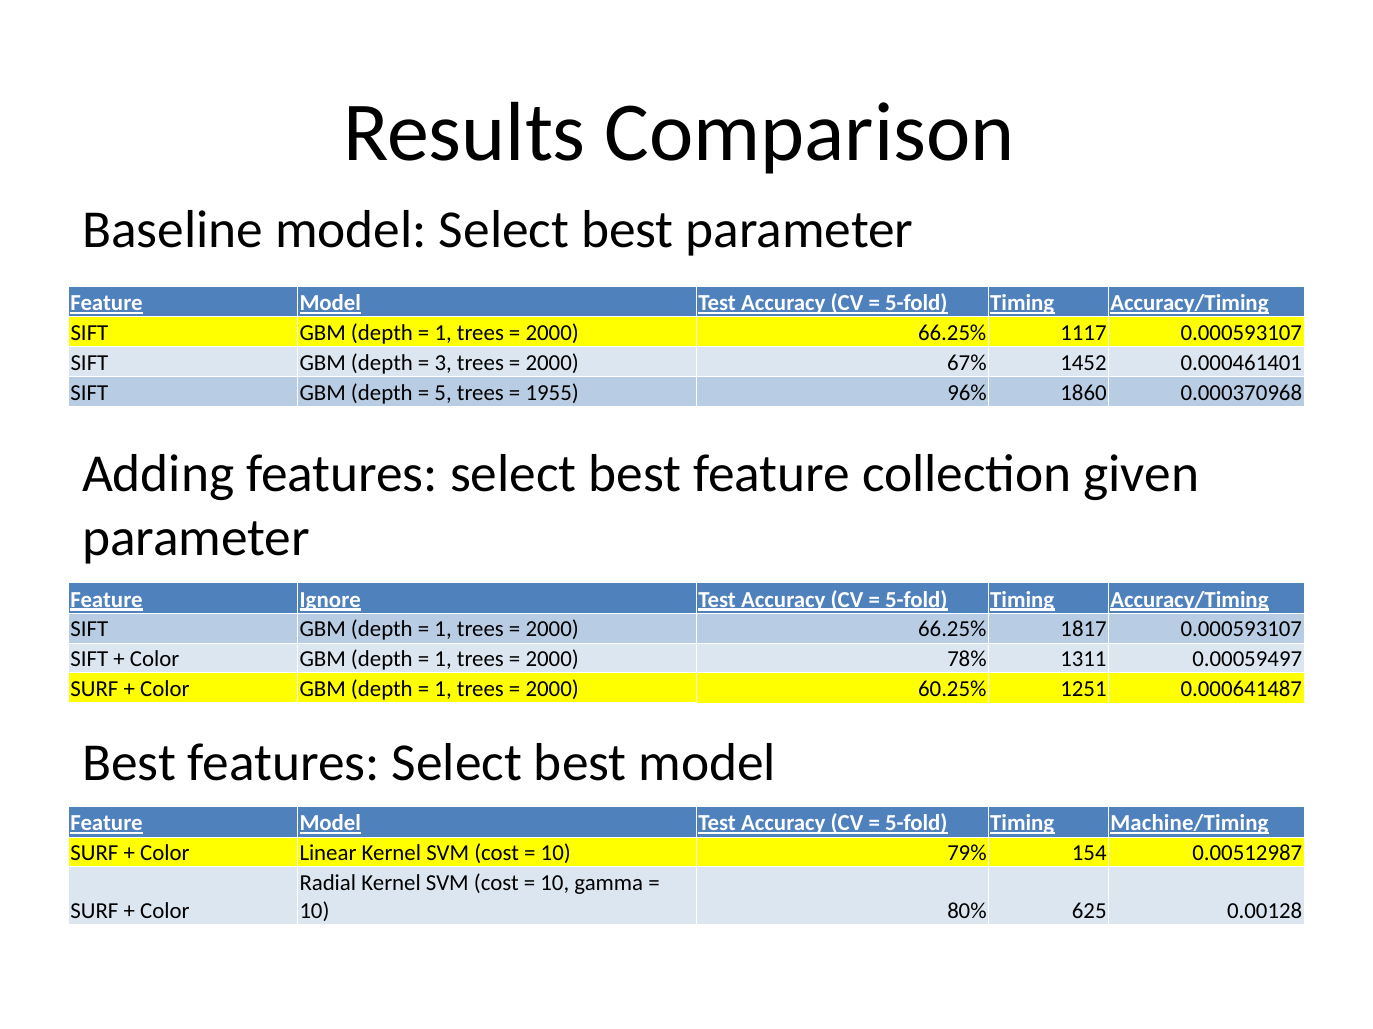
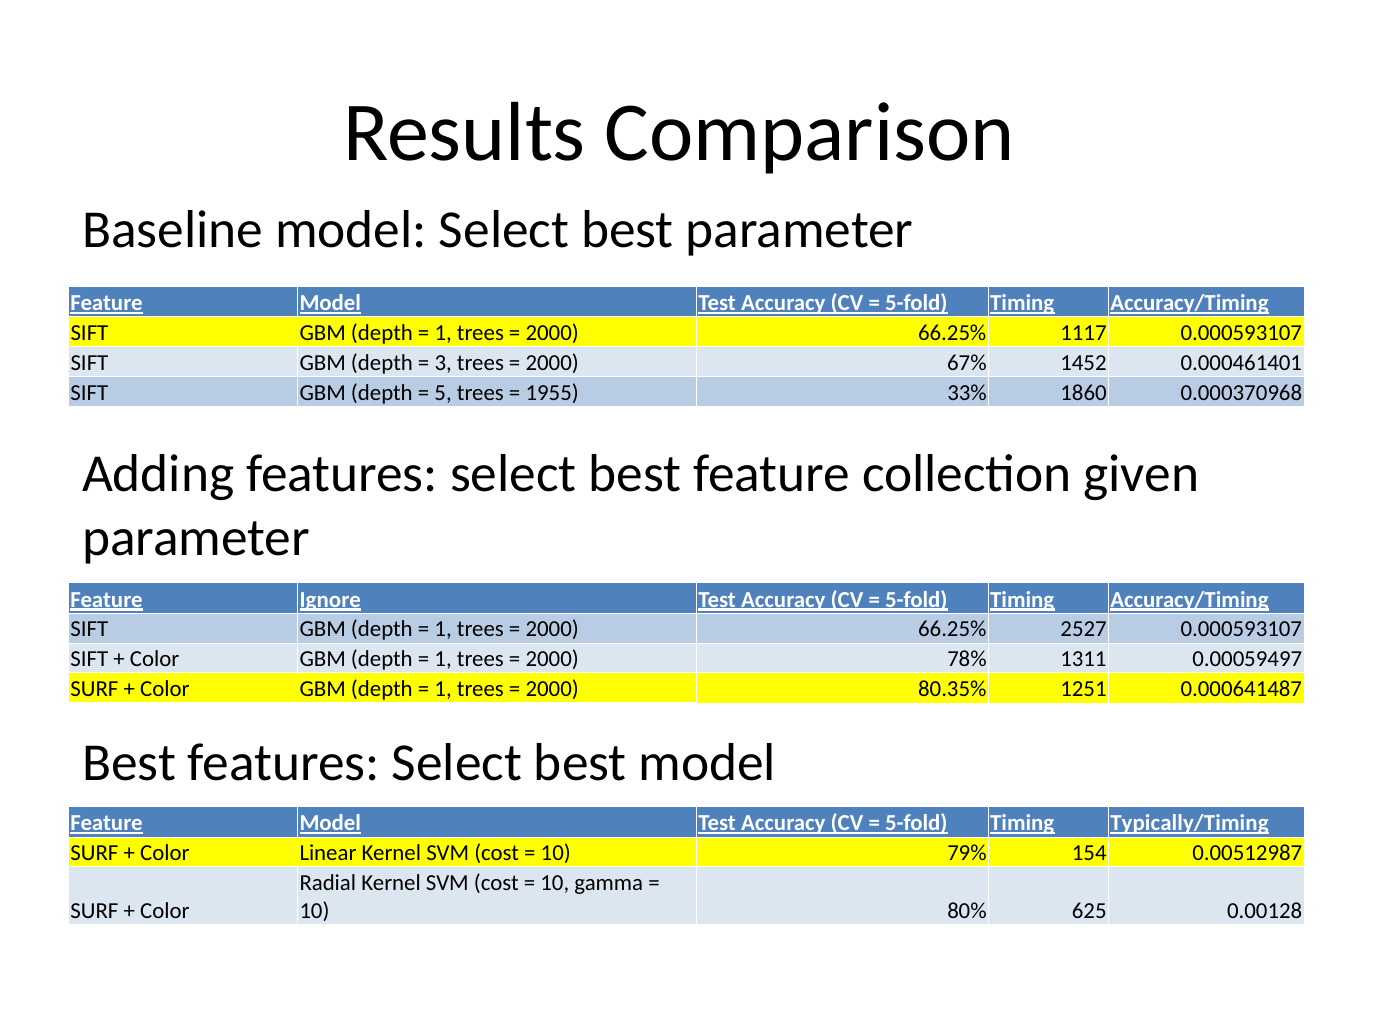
96%: 96% -> 33% (967, 393)
1817: 1817 -> 2527 (1084, 630)
60.25%: 60.25% -> 80.35% (952, 689)
Machine/Timing: Machine/Timing -> Typically/Timing (1189, 824)
